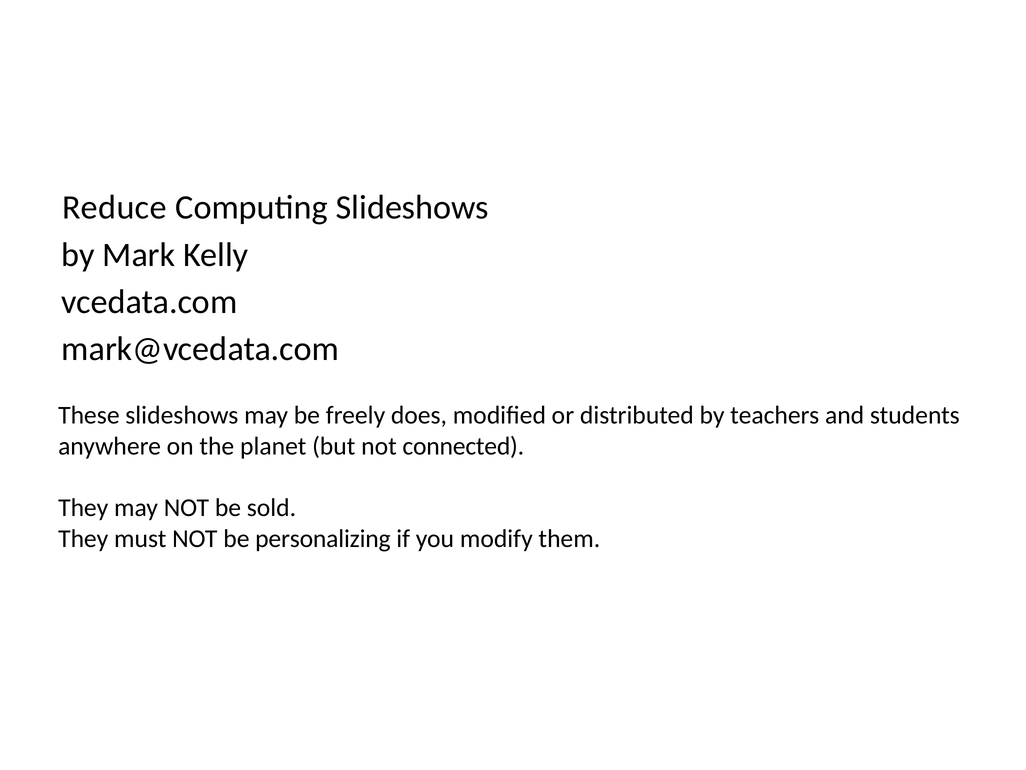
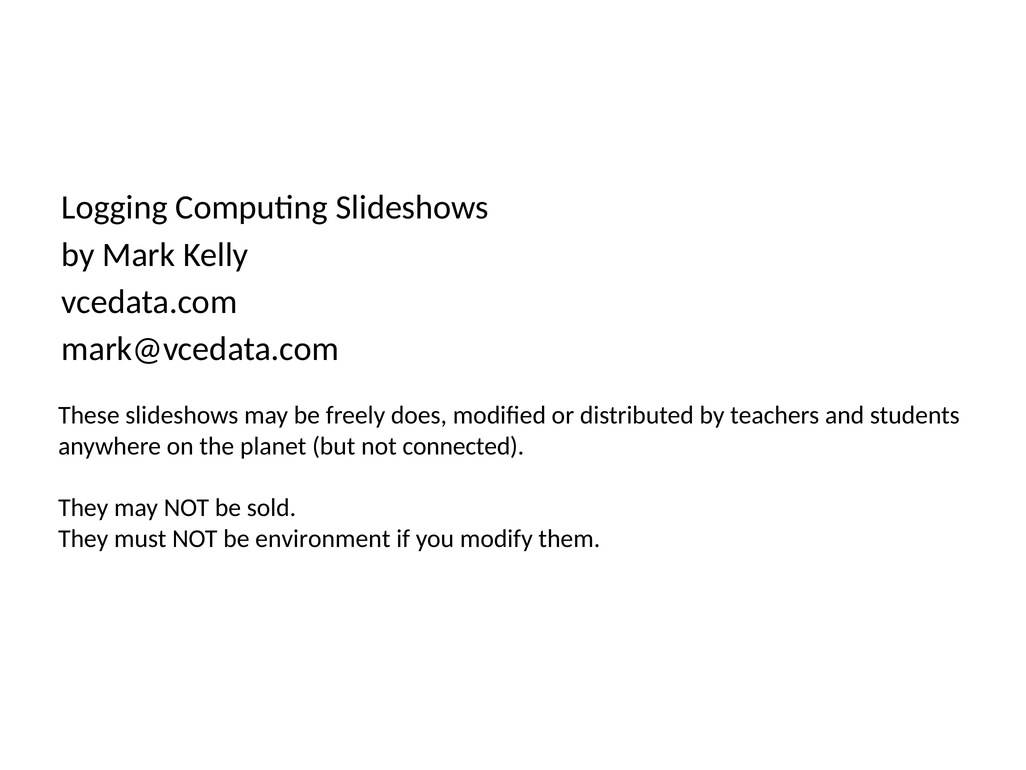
Reduce: Reduce -> Logging (115, 207)
personalizing: personalizing -> environment (323, 538)
